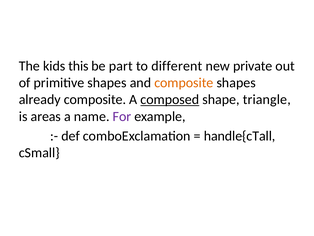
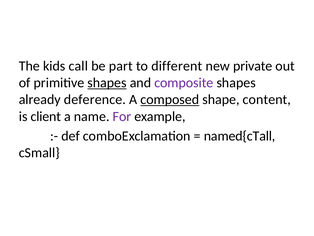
this: this -> call (78, 66)
shapes underline: none -> present (107, 83)
composite colour: orange -> purple (184, 83)
already composite: composite -> deference (95, 99)
triangle: triangle -> content (267, 99)
areas: areas -> client (46, 116)
handle{cTall: handle{cTall -> named{cTall (240, 136)
